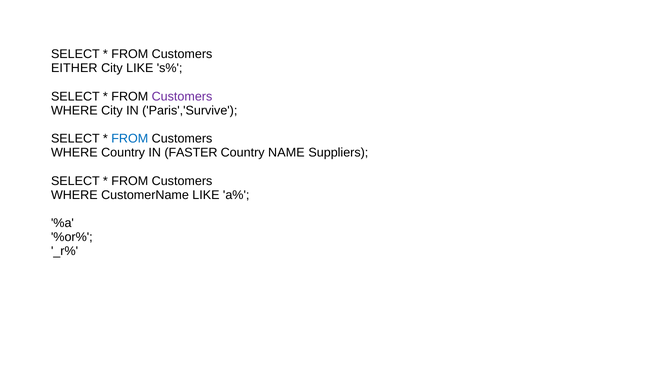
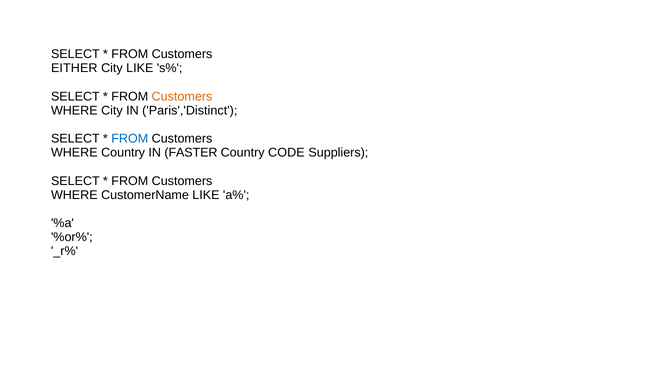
Customers colour: purple -> orange (182, 96)
Paris','Survive: Paris','Survive -> Paris','Distinct (190, 110)
NAME: NAME -> CODE (286, 152)
